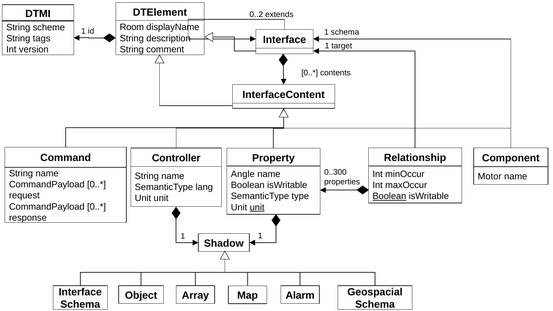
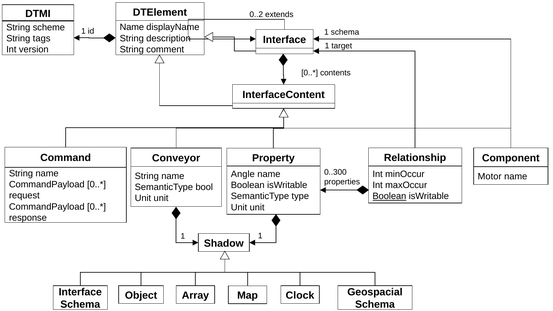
Room: Room -> Name (132, 27)
Controller: Controller -> Conveyor (176, 158)
lang: lang -> bool (204, 187)
unit underline: present -> none (257, 207)
Alarm: Alarm -> Clock (300, 295)
